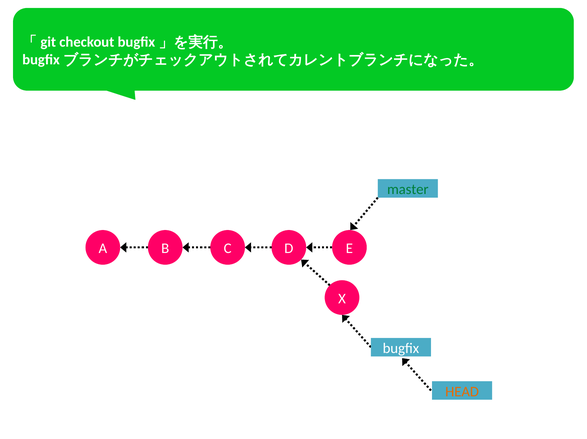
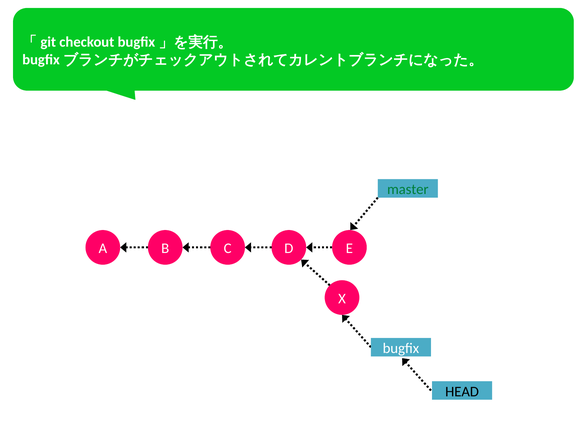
HEAD colour: orange -> black (462, 392)
